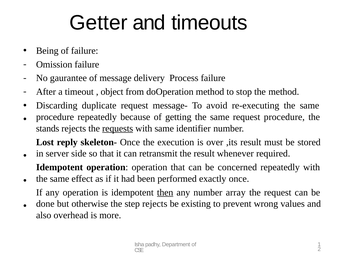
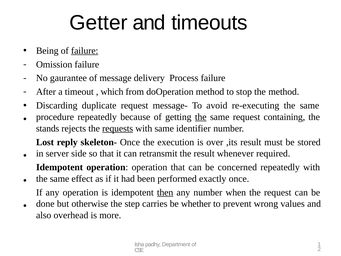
failure underline: none -> present (85, 51)
object: object -> which (112, 92)
the underline: none -> present (201, 117)
request procedure: procedure -> containing (284, 117)
array: array -> when (236, 192)
step rejects: rejects -> carries (155, 204)
existing: existing -> whether (196, 204)
